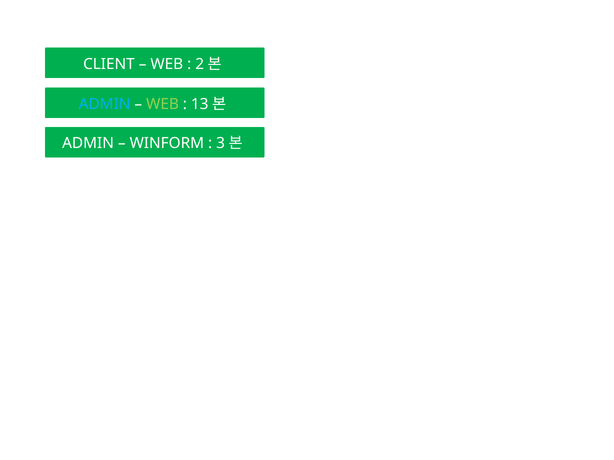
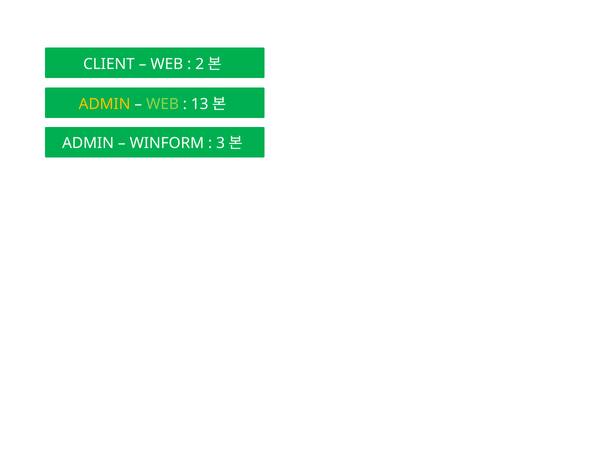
ADMIN colour: light blue -> yellow (105, 104)
